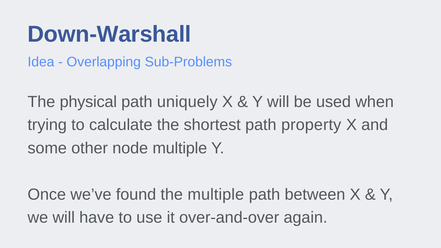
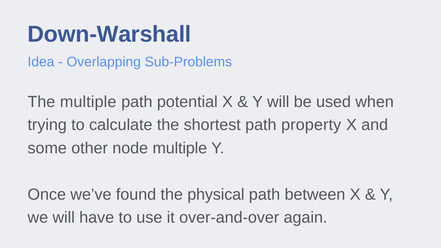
The physical: physical -> multiple (88, 102)
uniquely: uniquely -> potential (187, 102)
the multiple: multiple -> physical (216, 194)
